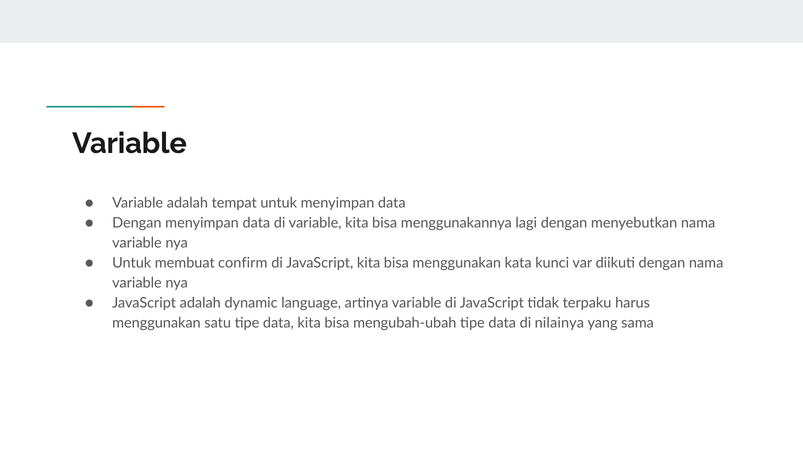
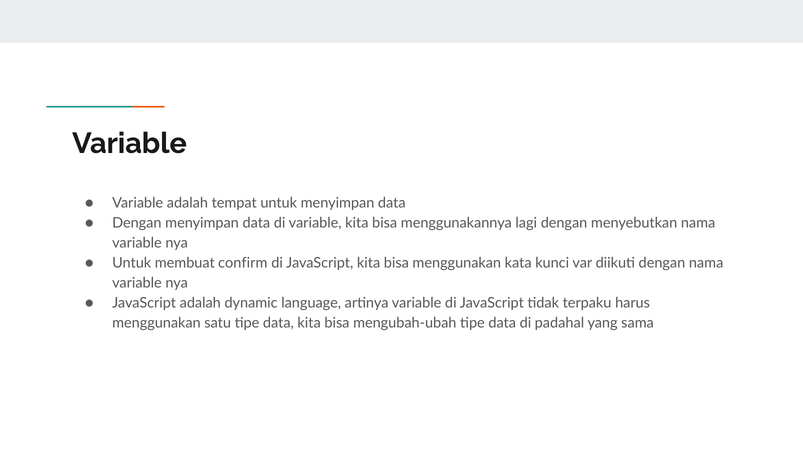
nilainya: nilainya -> padahal (559, 323)
